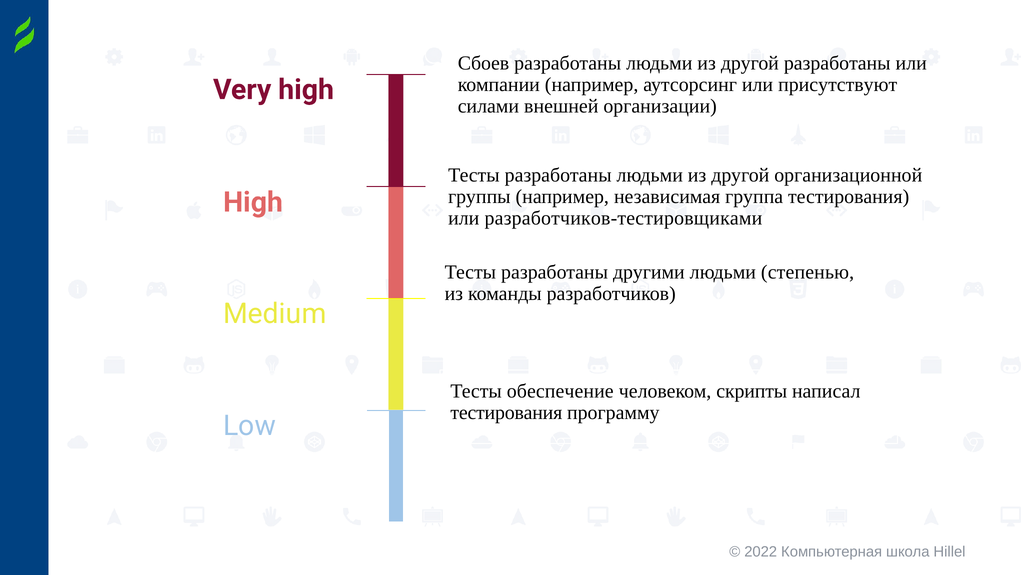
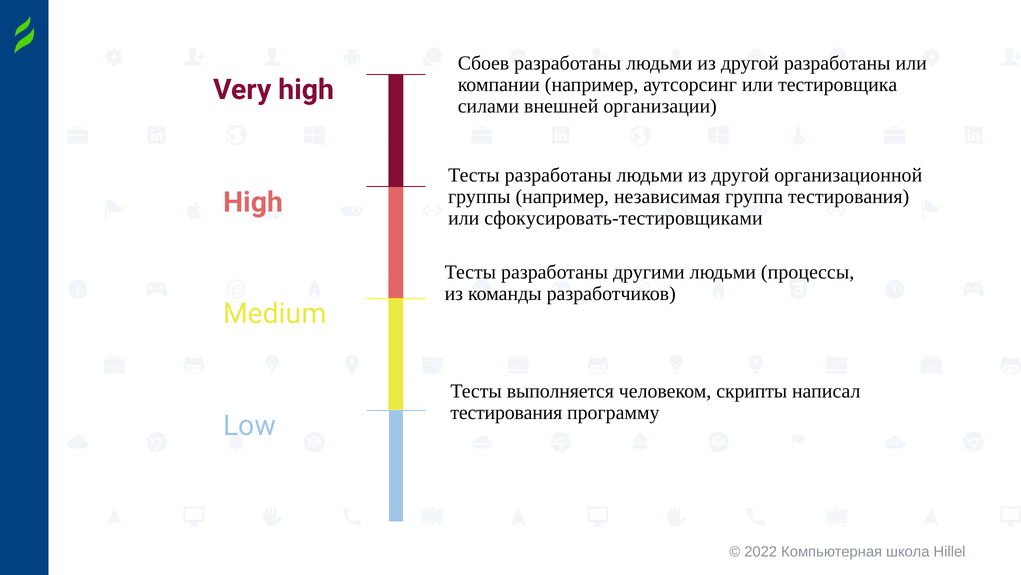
присутствуют: присутствуют -> тестировщика (838, 85)
разработчиков-тестировщиками: разработчиков-тестировщиками -> сфокусировать-тестировщиками (623, 218)
степенью: степенью -> процессы (808, 272)
обеспечение: обеспечение -> выполняется (560, 391)
